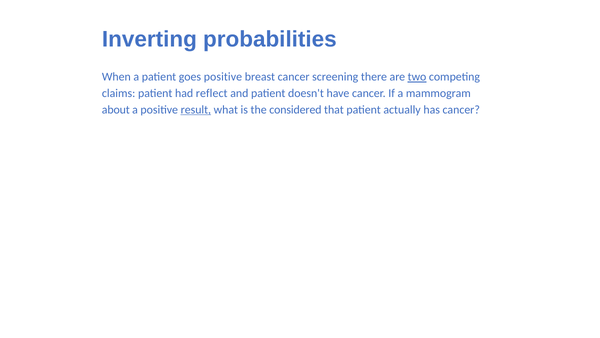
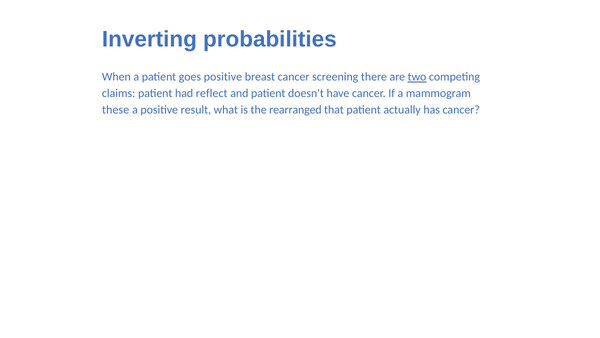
about: about -> these (116, 110)
result underline: present -> none (196, 110)
considered: considered -> rearranged (295, 110)
